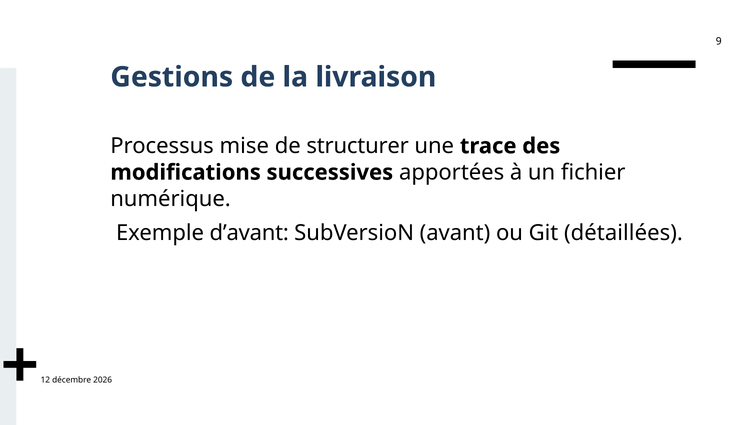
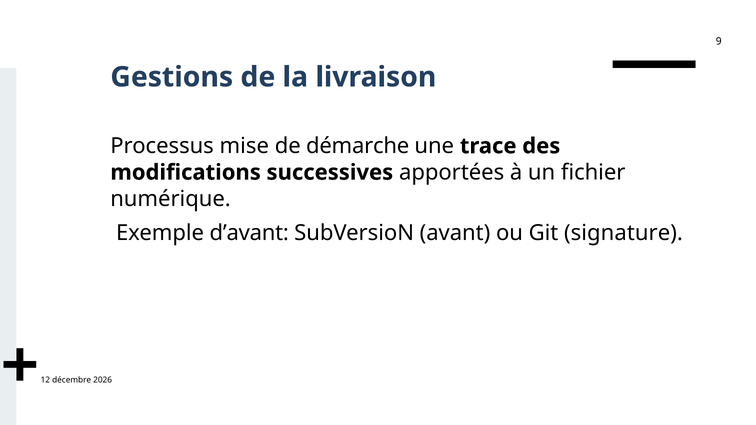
structurer: structurer -> démarche (358, 146)
détaillées: détaillées -> signature (623, 233)
